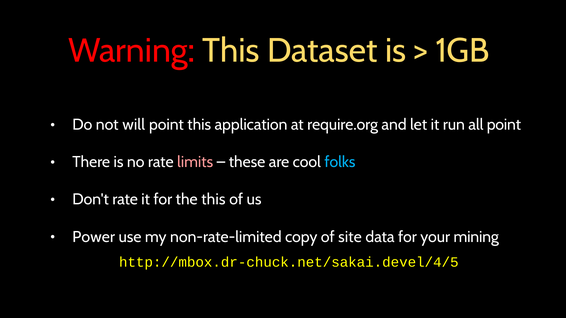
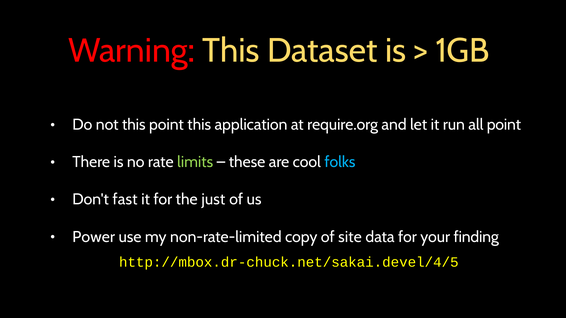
not will: will -> this (134, 125)
limits colour: pink -> light green (195, 162)
Don't rate: rate -> fast (125, 200)
the this: this -> just (213, 200)
mining: mining -> finding (476, 237)
